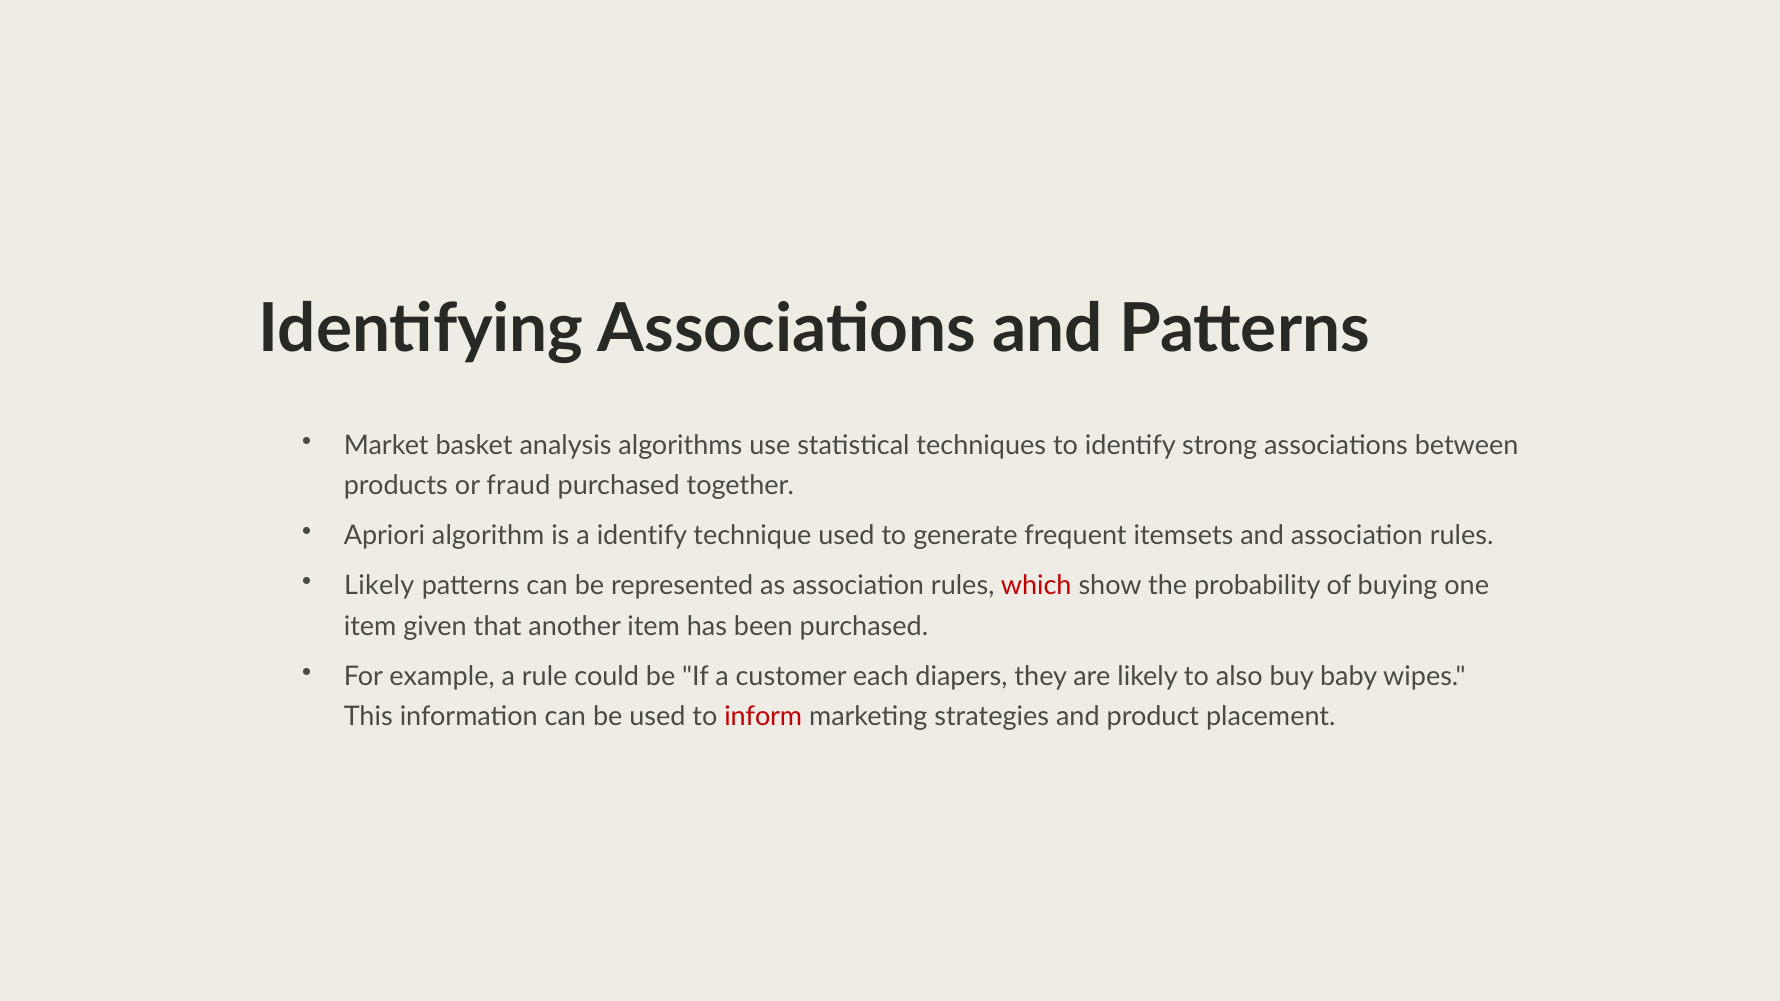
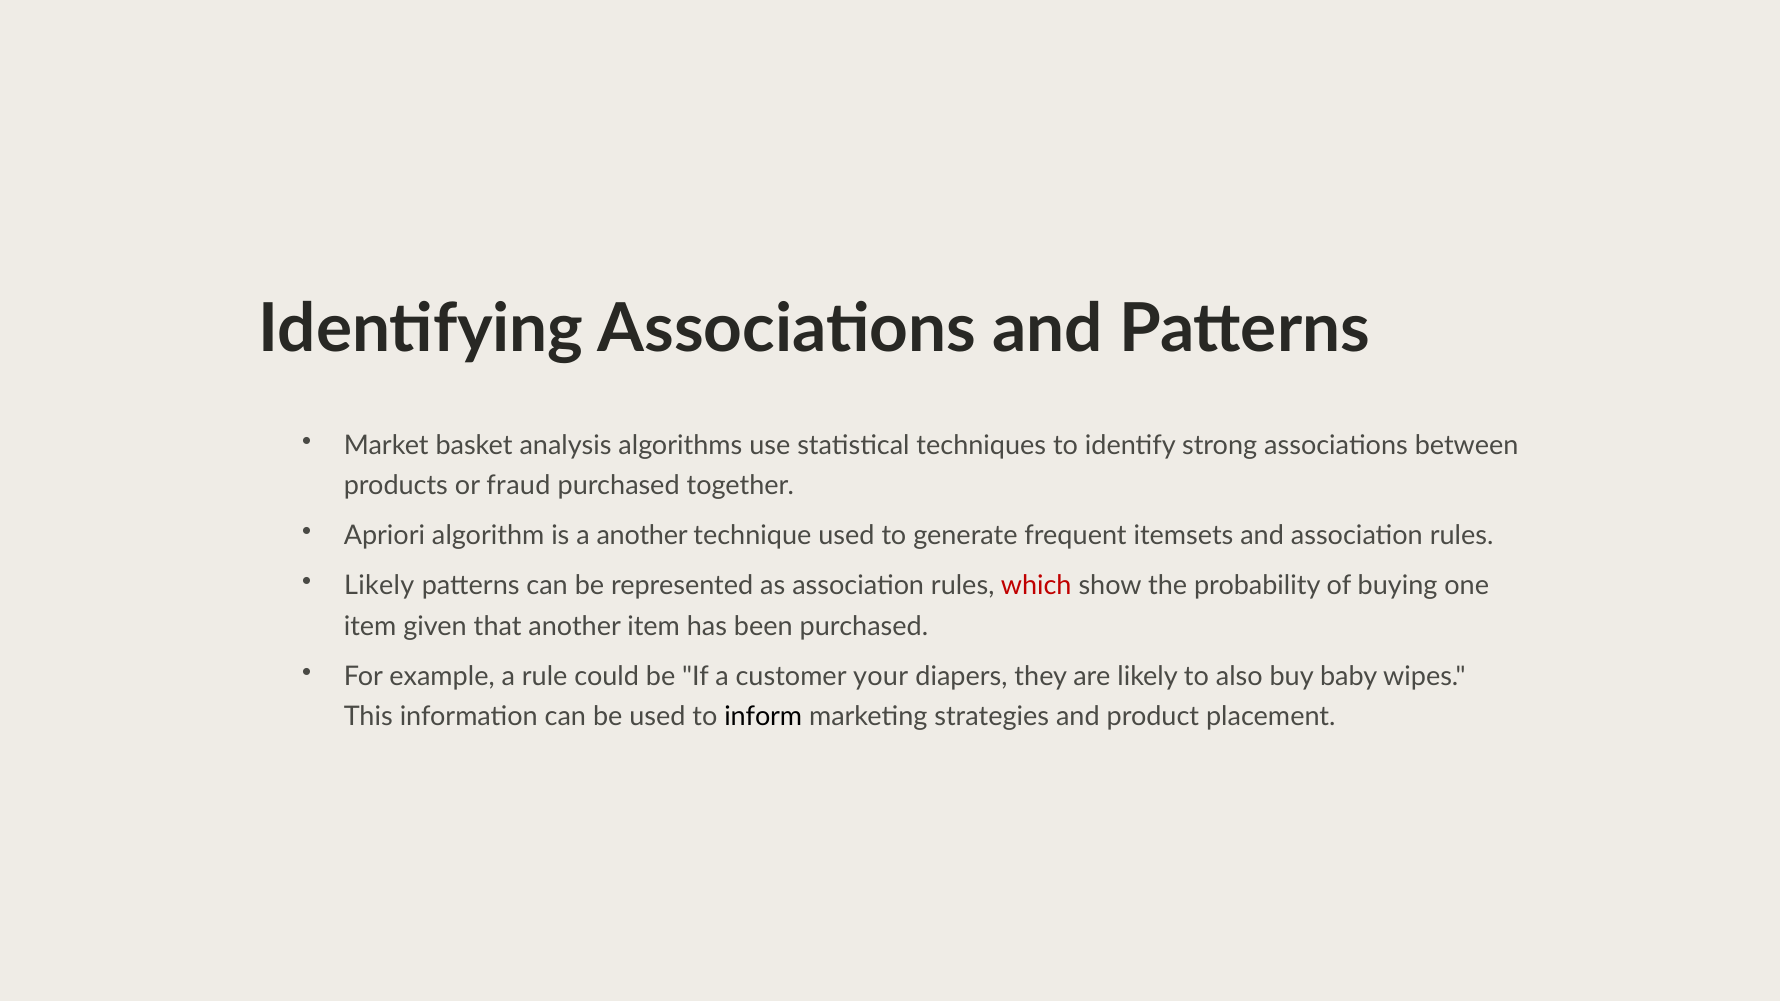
a identify: identify -> another (642, 536)
each: each -> your (881, 677)
inform colour: red -> black (763, 717)
